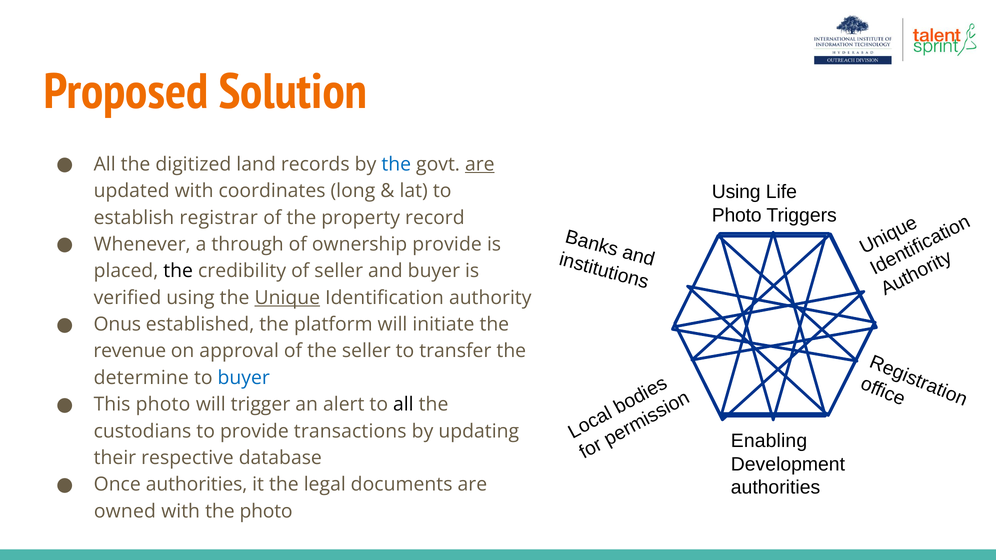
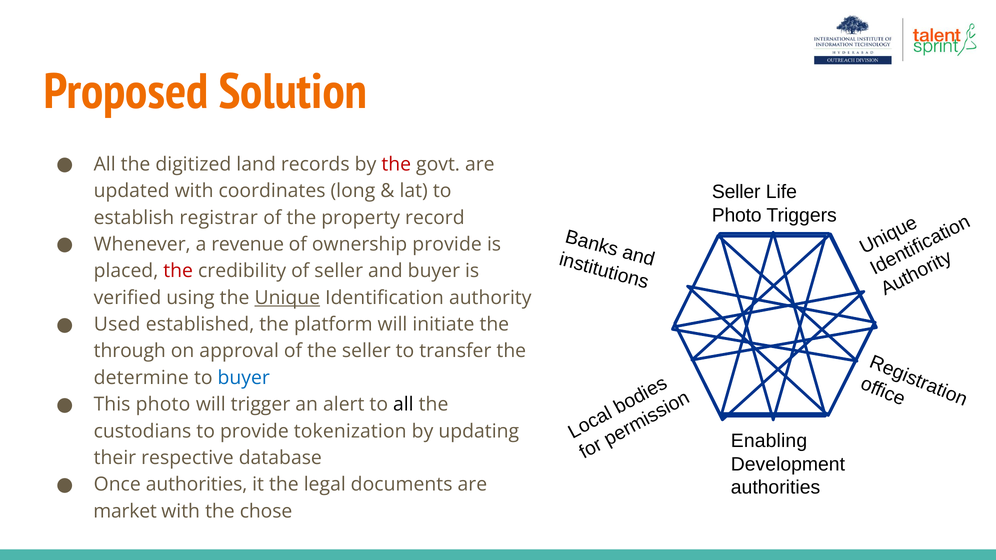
the colour: blue -> red (396, 164)
are underline: present -> none (480, 164)
Using: Using -> Seller (736, 192)
through: through -> revenue (248, 244)
the colour: black -> red (178, 271)
Onus: Onus -> Used (117, 325)
revenue: revenue -> through (130, 351)
transactions: transactions -> tokenization (350, 431)
owned: owned -> market (125, 511)
the photo: photo -> chose (266, 511)
